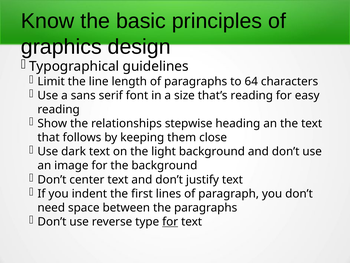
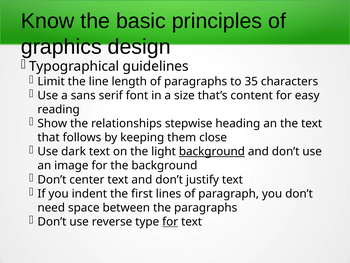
64: 64 -> 35 (251, 81)
that’s reading: reading -> content (252, 95)
background underline: none -> present (212, 151)
